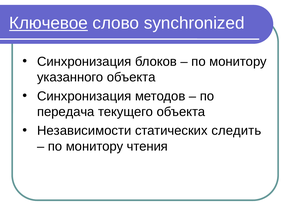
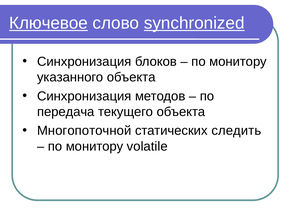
synchronized underline: none -> present (194, 23)
Независимости: Независимости -> Многопоточной (84, 131)
чтения: чтения -> volatile (147, 146)
